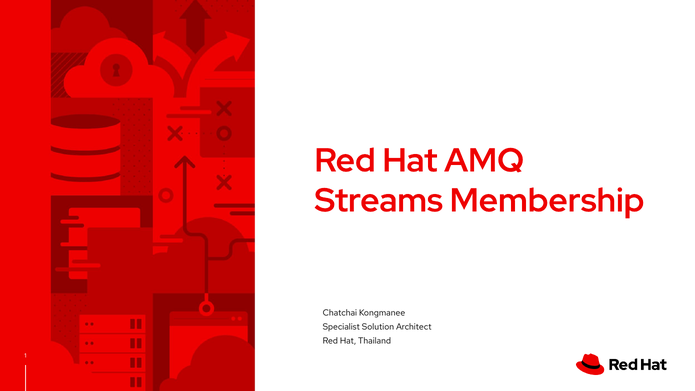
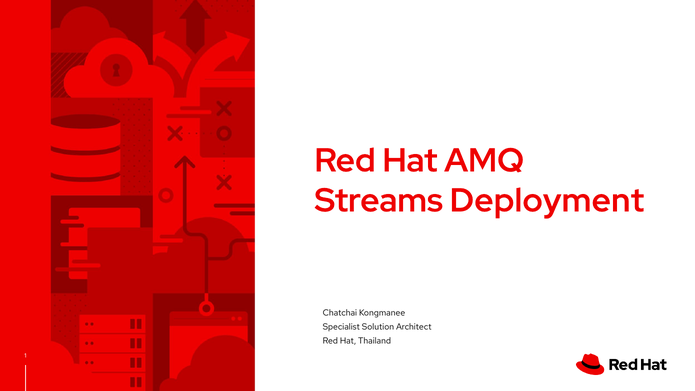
Membership: Membership -> Deployment (547, 200)
